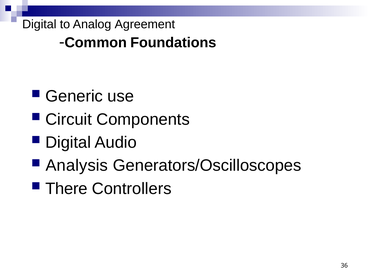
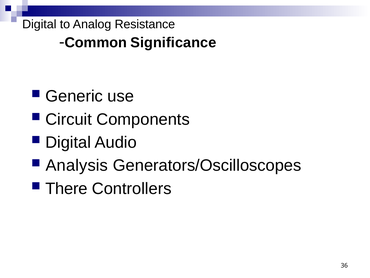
Agreement: Agreement -> Resistance (145, 24)
Foundations: Foundations -> Significance (173, 43)
